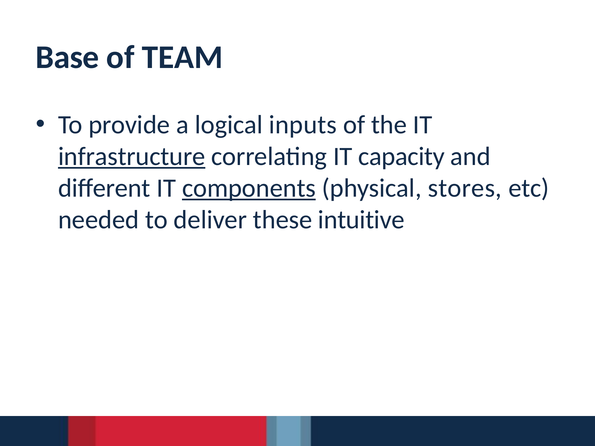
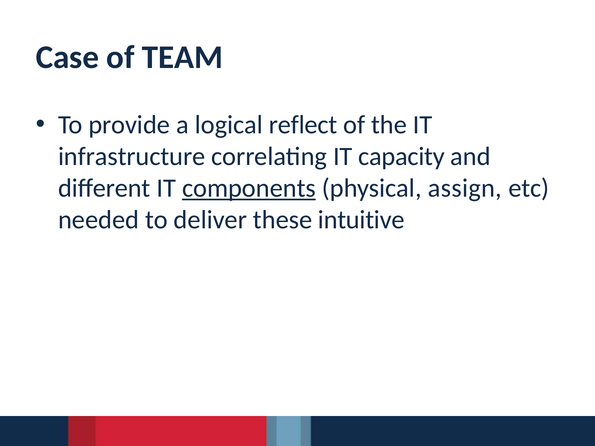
Base: Base -> Case (67, 57)
inputs: inputs -> reflect (303, 125)
infrastructure underline: present -> none (132, 157)
stores: stores -> assign (465, 188)
